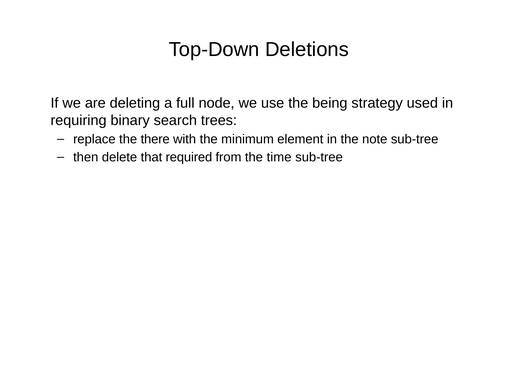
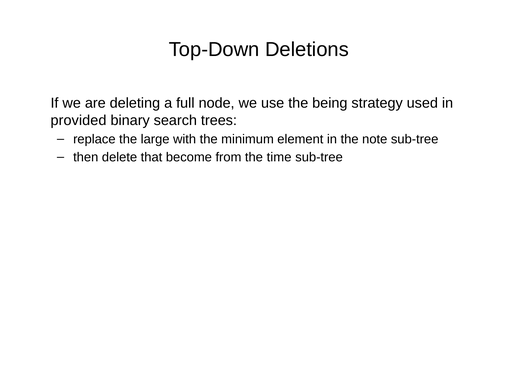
requiring: requiring -> provided (78, 120)
there: there -> large (155, 139)
required: required -> become (189, 157)
